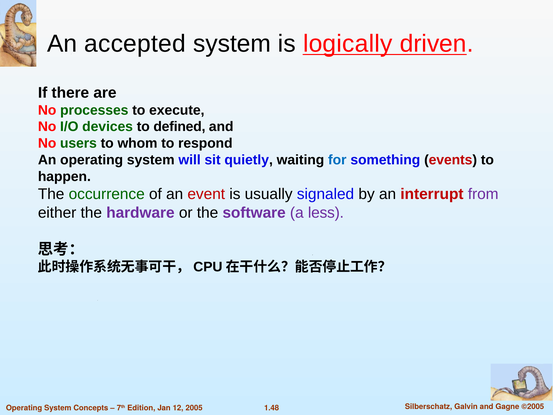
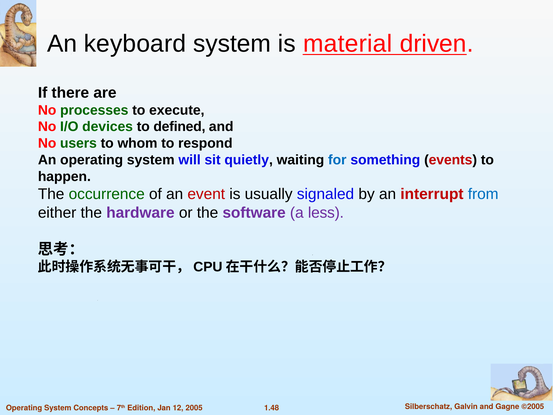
accepted: accepted -> keyboard (135, 44)
logically: logically -> material (348, 44)
from colour: purple -> blue (483, 194)
